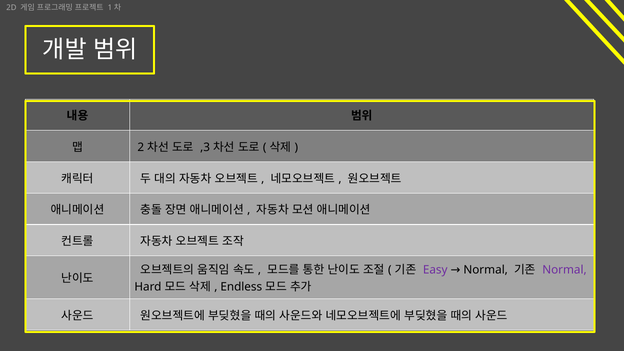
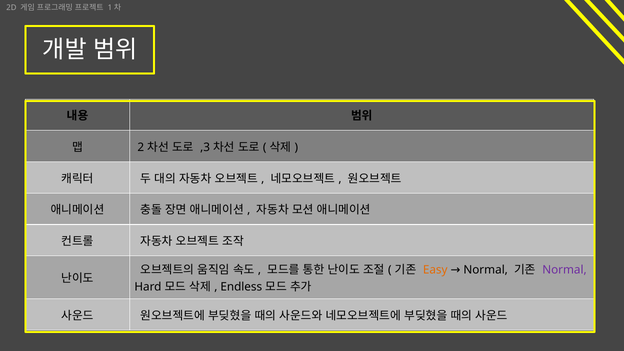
Easy colour: purple -> orange (435, 270)
